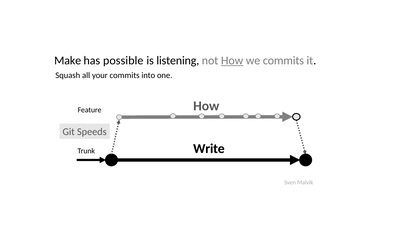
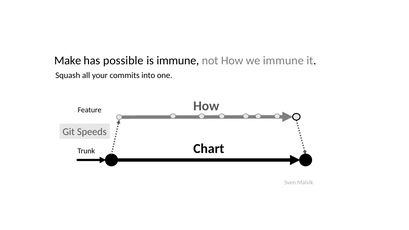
is listening: listening -> immune (178, 61)
How underline: present -> none (232, 61)
we commits: commits -> immune (283, 61)
Write: Write -> Chart (209, 149)
